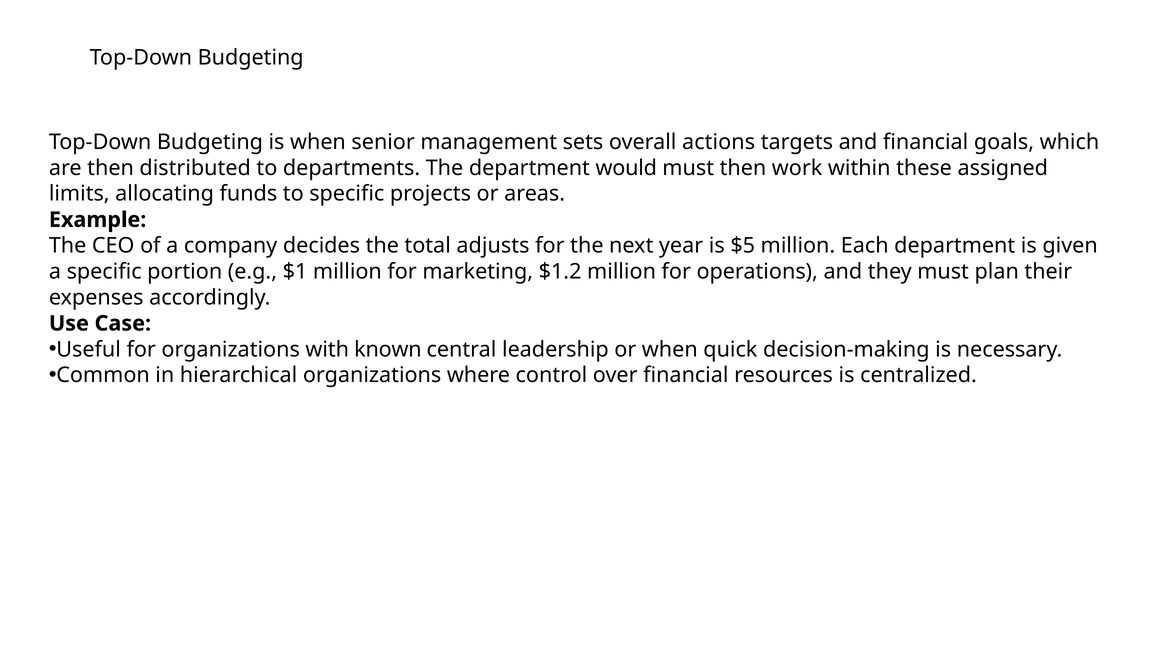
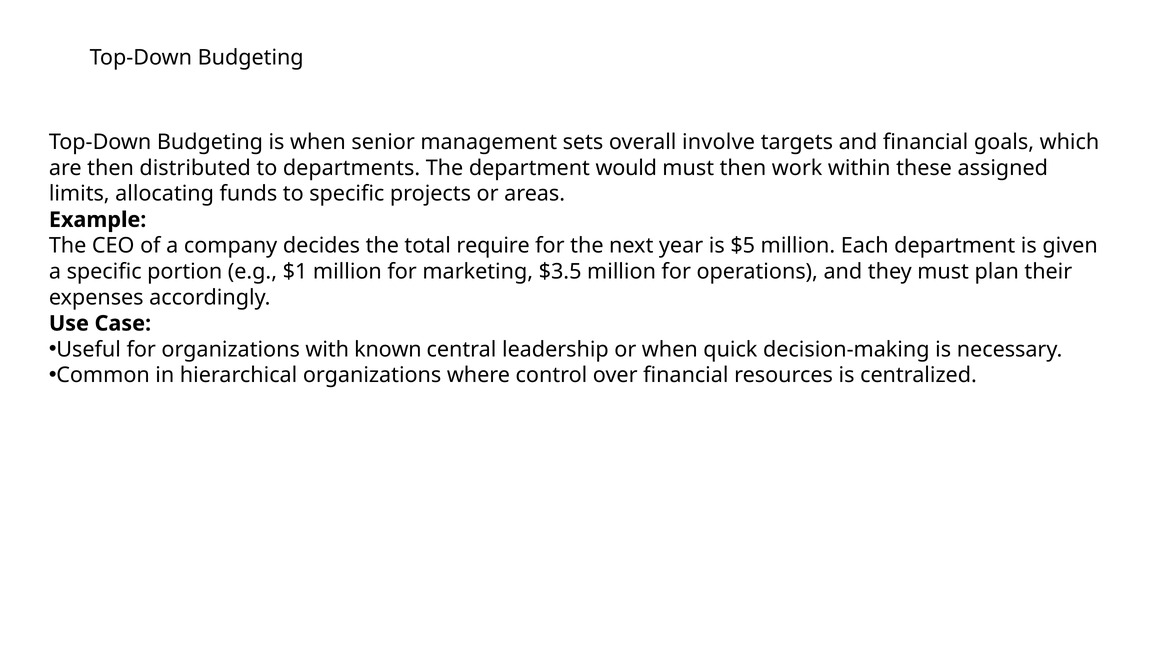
actions: actions -> involve (719, 142)
adjusts: adjusts -> require (493, 246)
$1.2: $1.2 -> $3.5 (560, 272)
